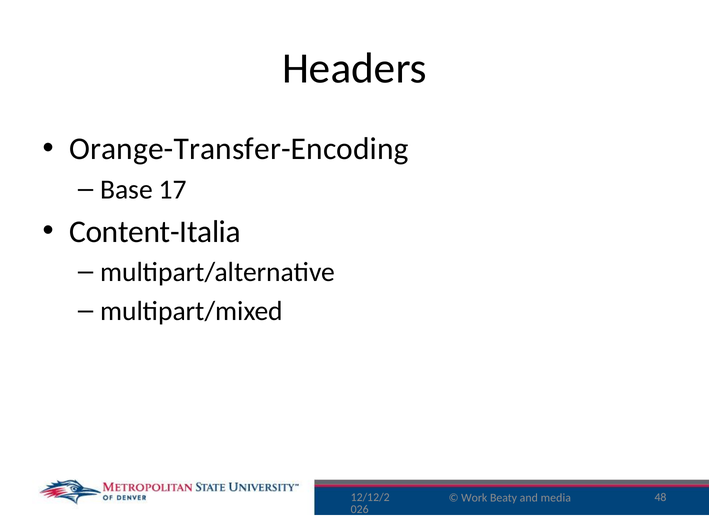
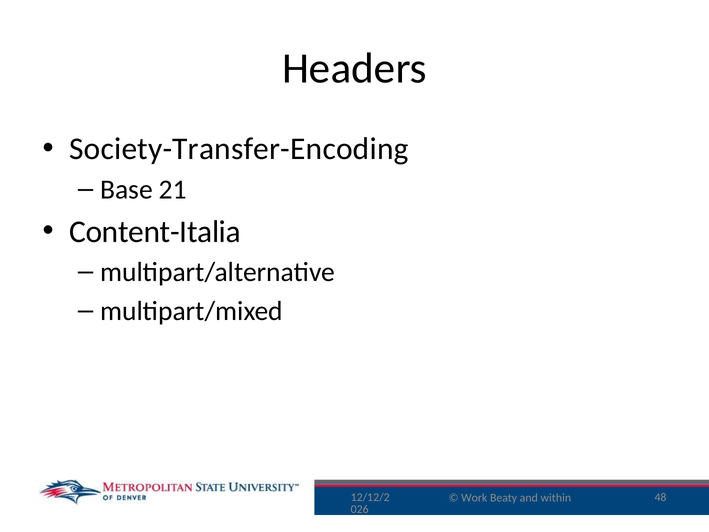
Orange-Transfer-Encoding: Orange-Transfer-Encoding -> Society-Transfer-Encoding (239, 149)
17: 17 -> 21 (173, 189)
media: media -> within (556, 498)
